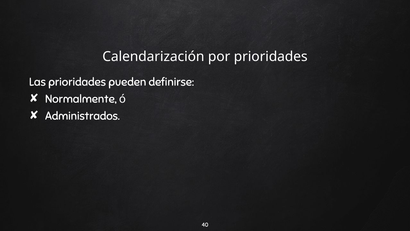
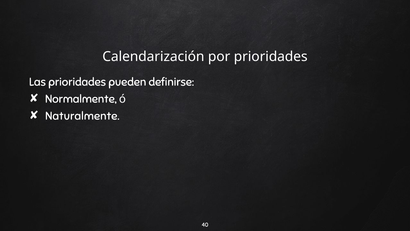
Administrados: Administrados -> Naturalmente (82, 116)
